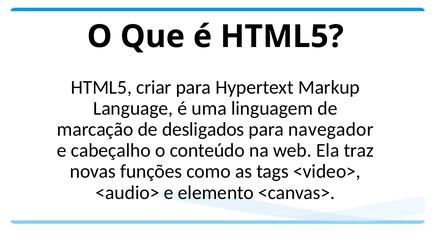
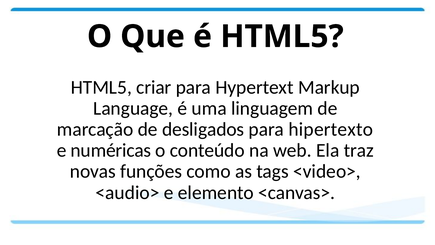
navegador: navegador -> hipertexto (331, 129)
cabeçalho: cabeçalho -> numéricas (111, 150)
